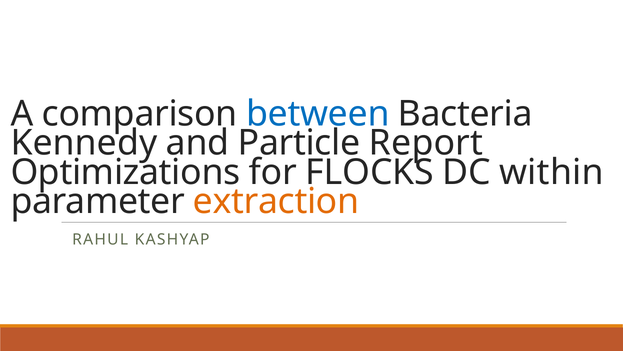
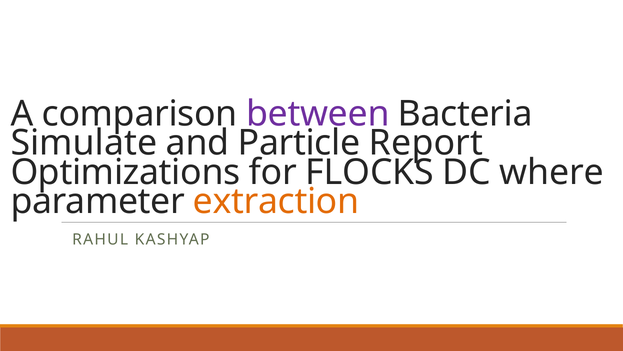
between colour: blue -> purple (318, 114)
Kennedy: Kennedy -> Simulate (84, 143)
within: within -> where (552, 172)
